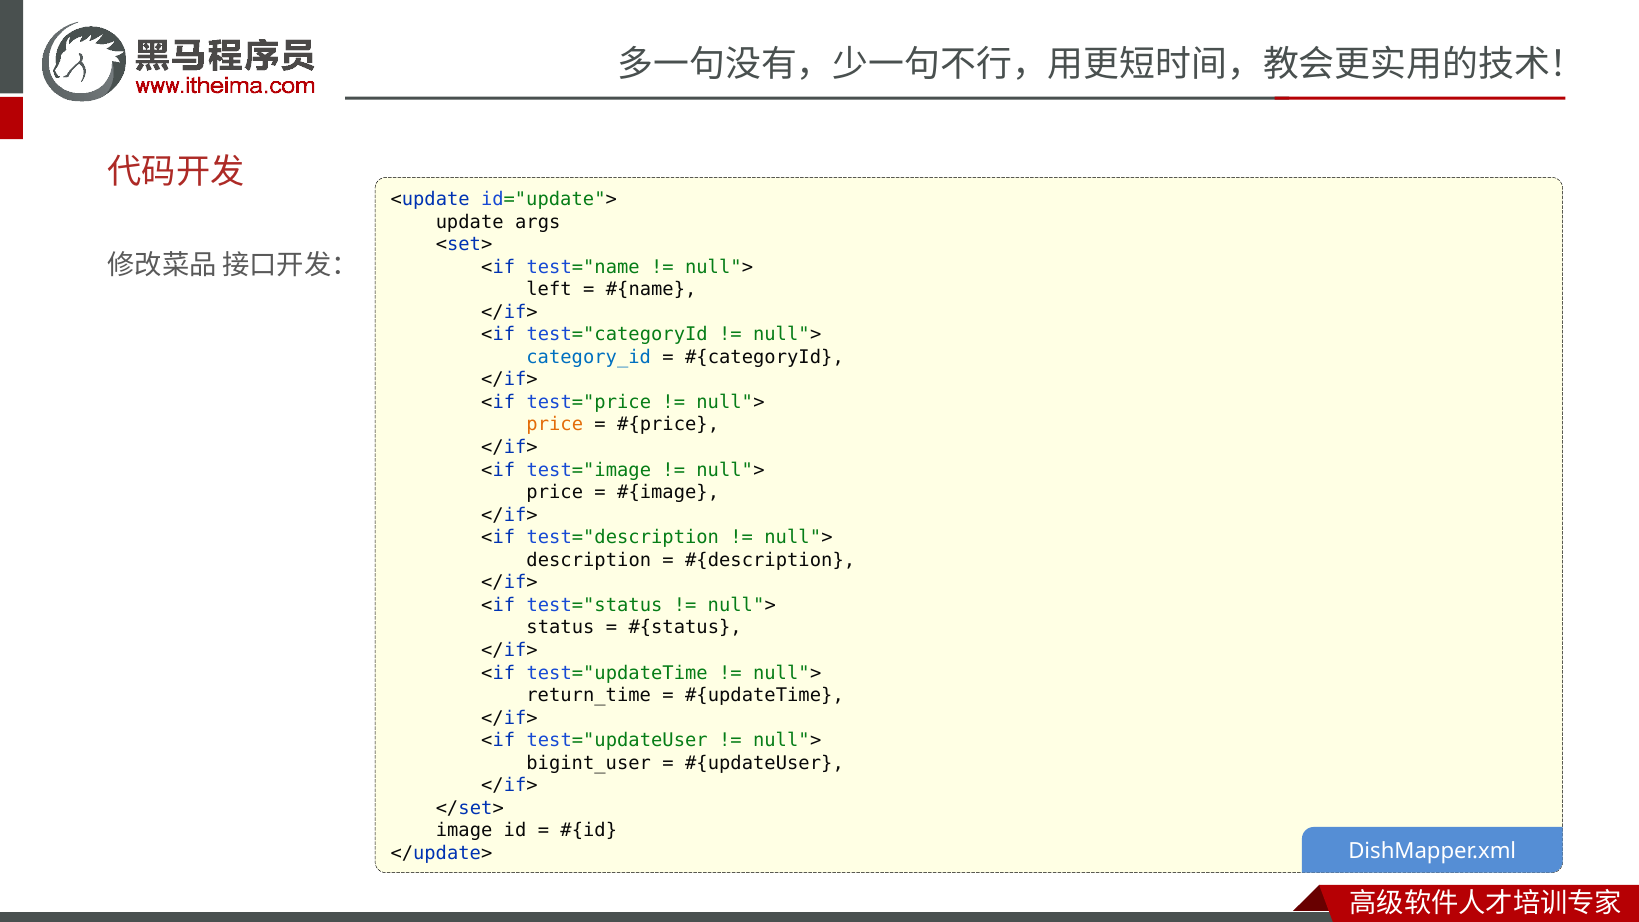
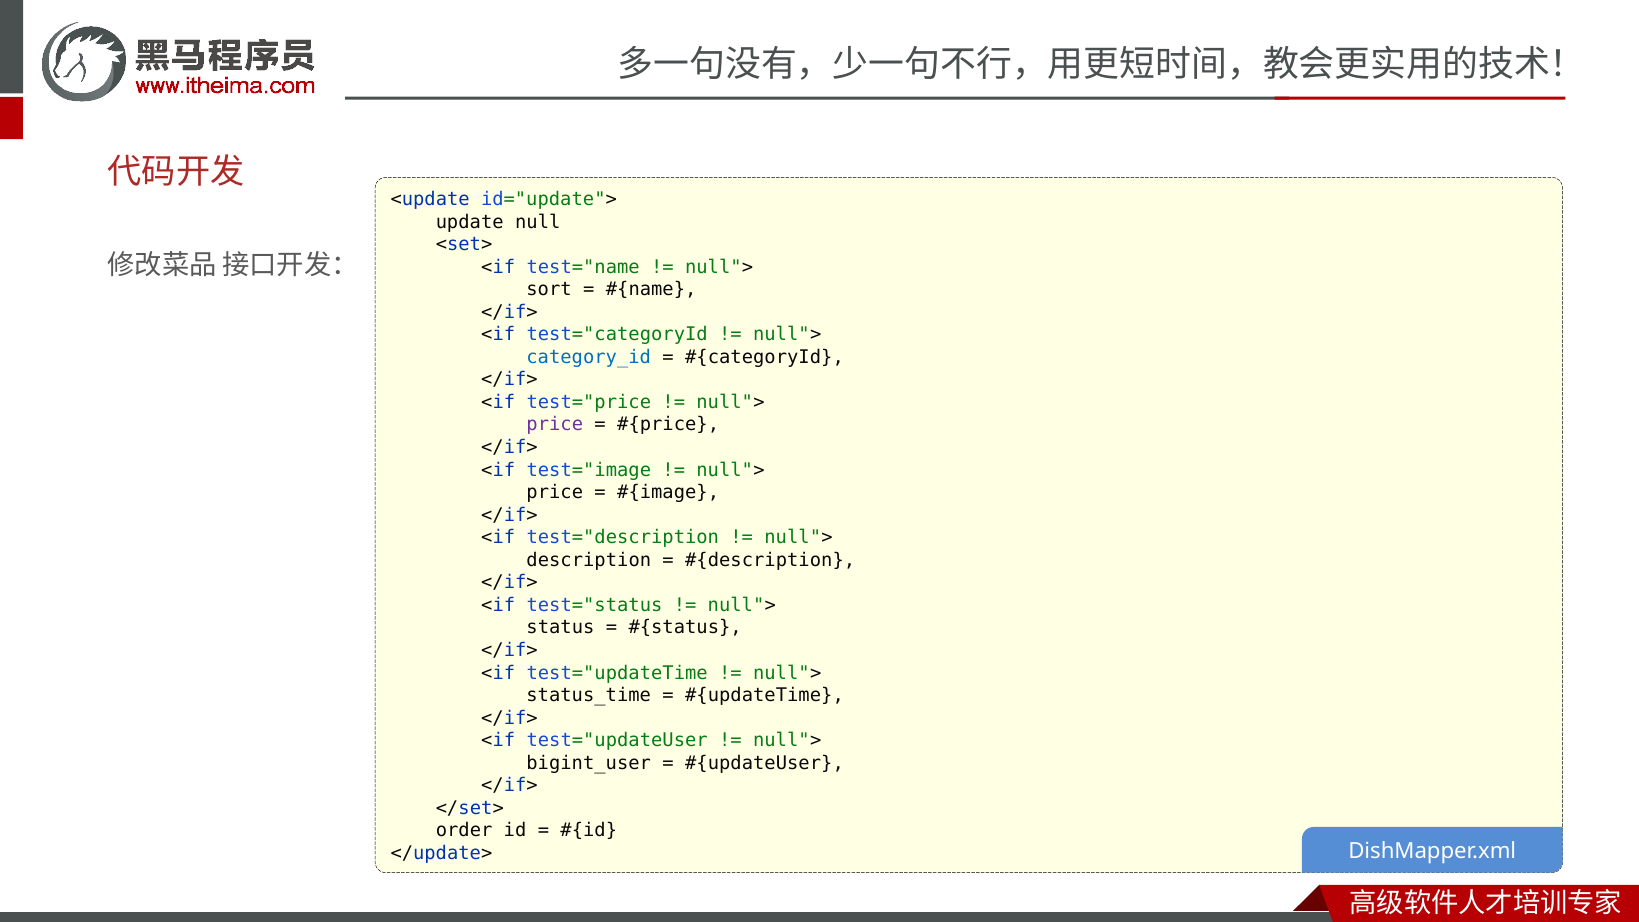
args: args -> null (538, 222)
left: left -> sort (549, 289)
price colour: orange -> purple (555, 425)
return_time: return_time -> status_time (589, 695)
image: image -> order (464, 831)
